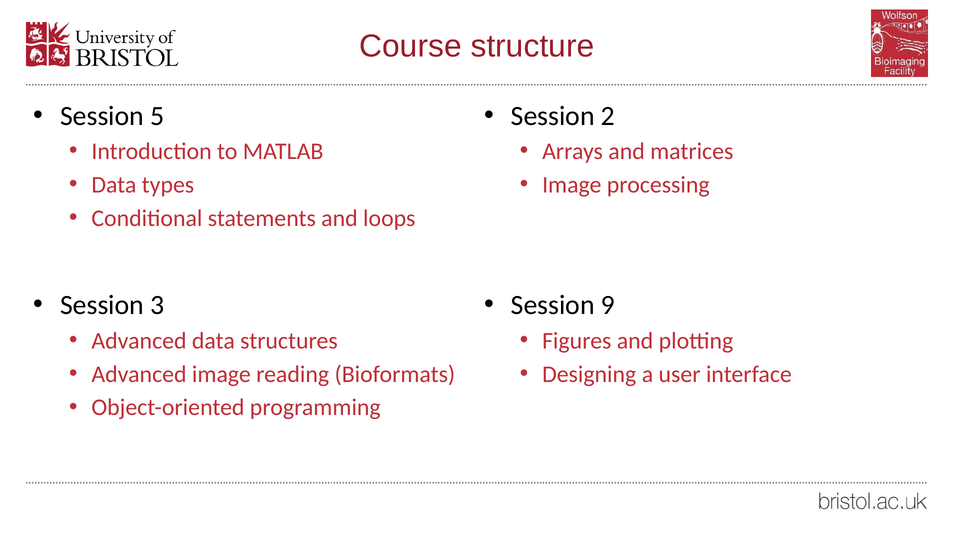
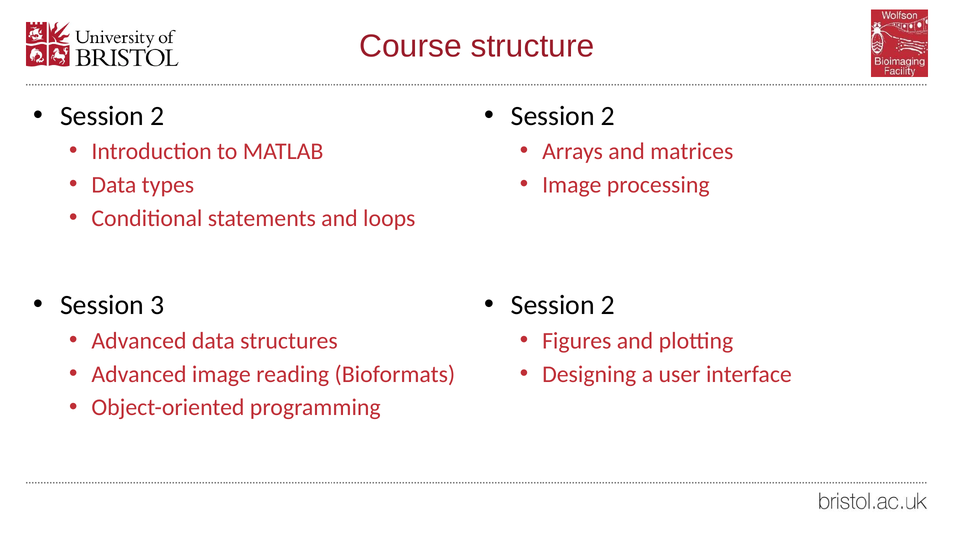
5: 5 -> 2 (157, 116)
9: 9 -> 2 (608, 305)
